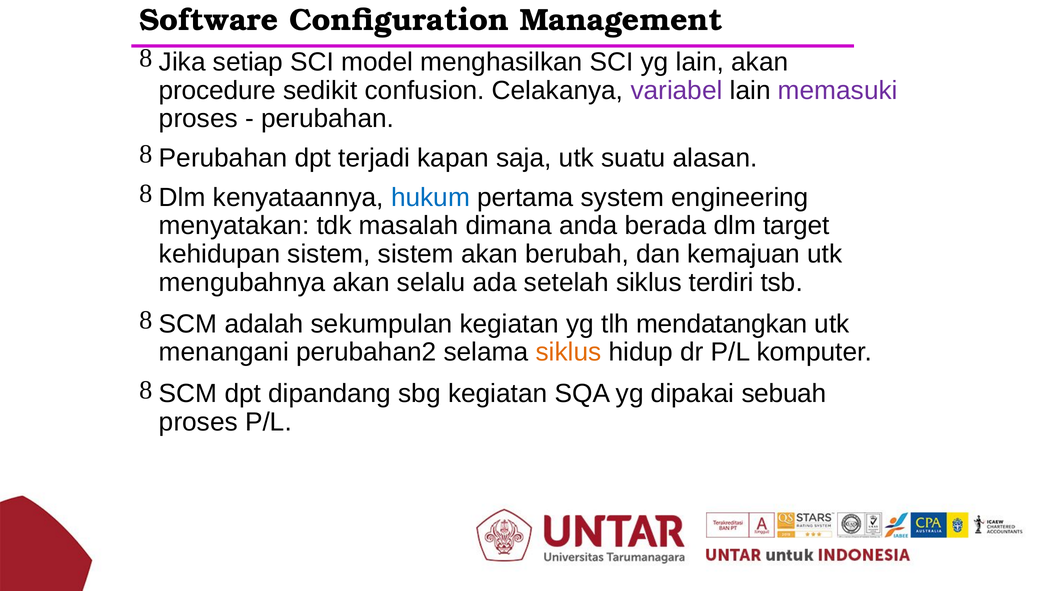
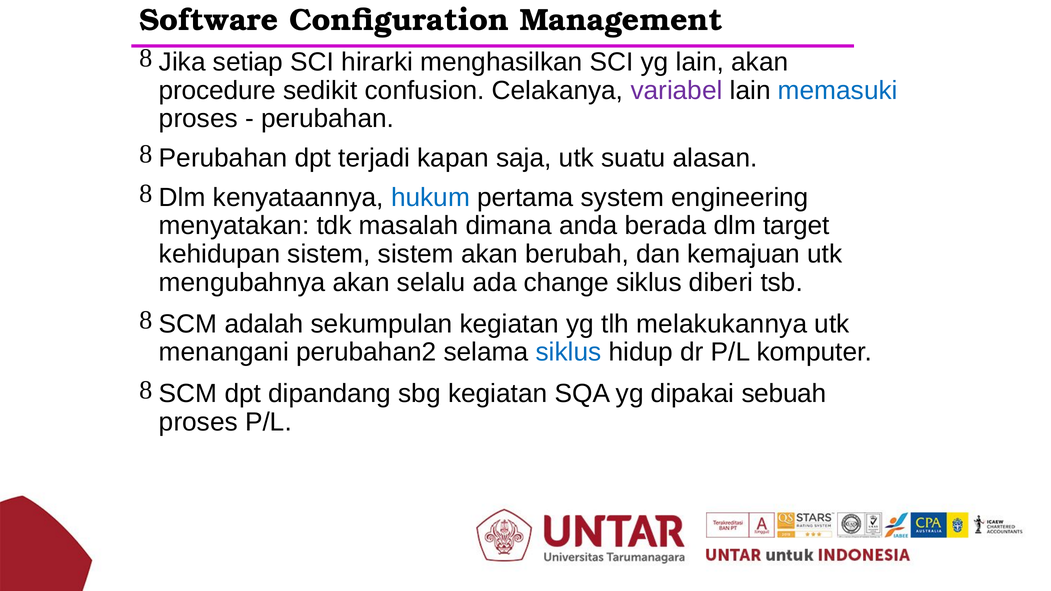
model: model -> hirarki (377, 62)
memasuki colour: purple -> blue (838, 90)
setelah: setelah -> change (566, 283)
terdiri: terdiri -> diberi (721, 283)
mendatangkan: mendatangkan -> melakukannya (722, 324)
siklus colour: orange -> blue (568, 352)
